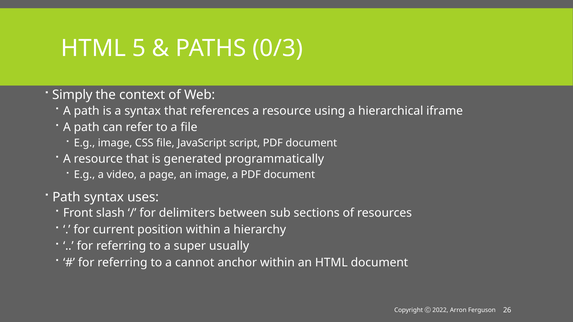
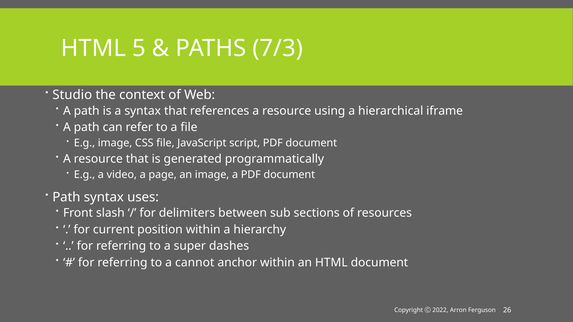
0/3: 0/3 -> 7/3 (278, 48)
Simply: Simply -> Studio (72, 95)
usually: usually -> dashes (229, 246)
